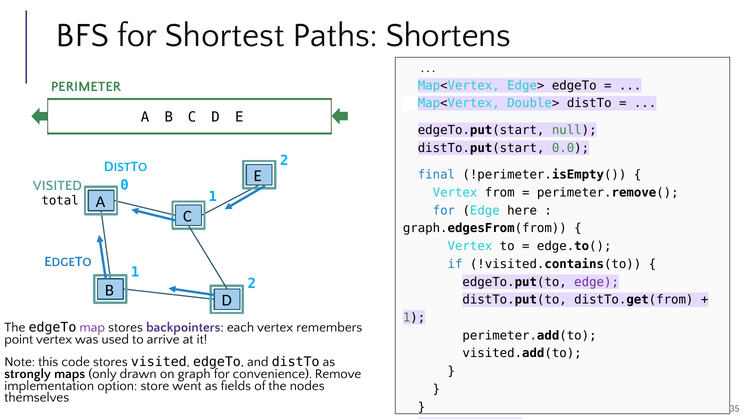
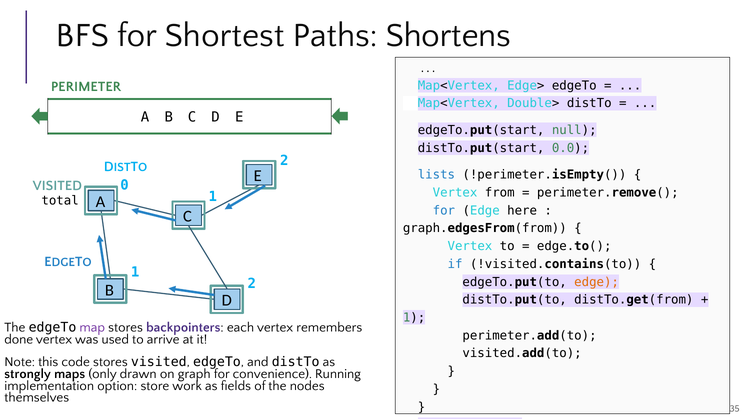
final: final -> lists (436, 175)
edge colour: purple -> orange (597, 282)
point: point -> done (19, 340)
Remove: Remove -> Running (338, 374)
went: went -> work (187, 386)
